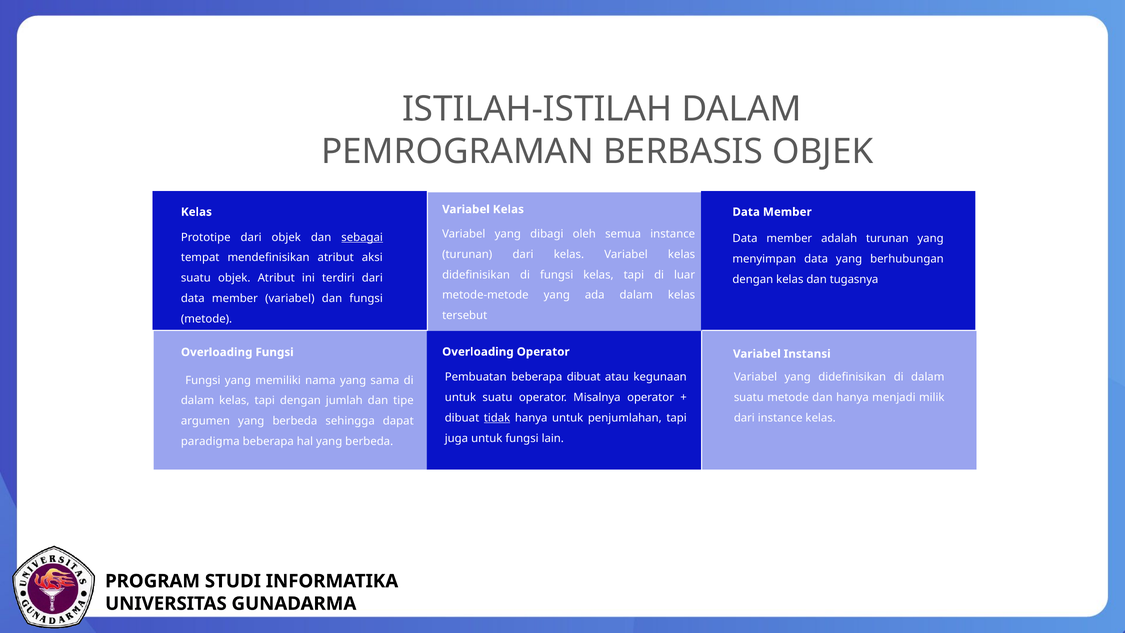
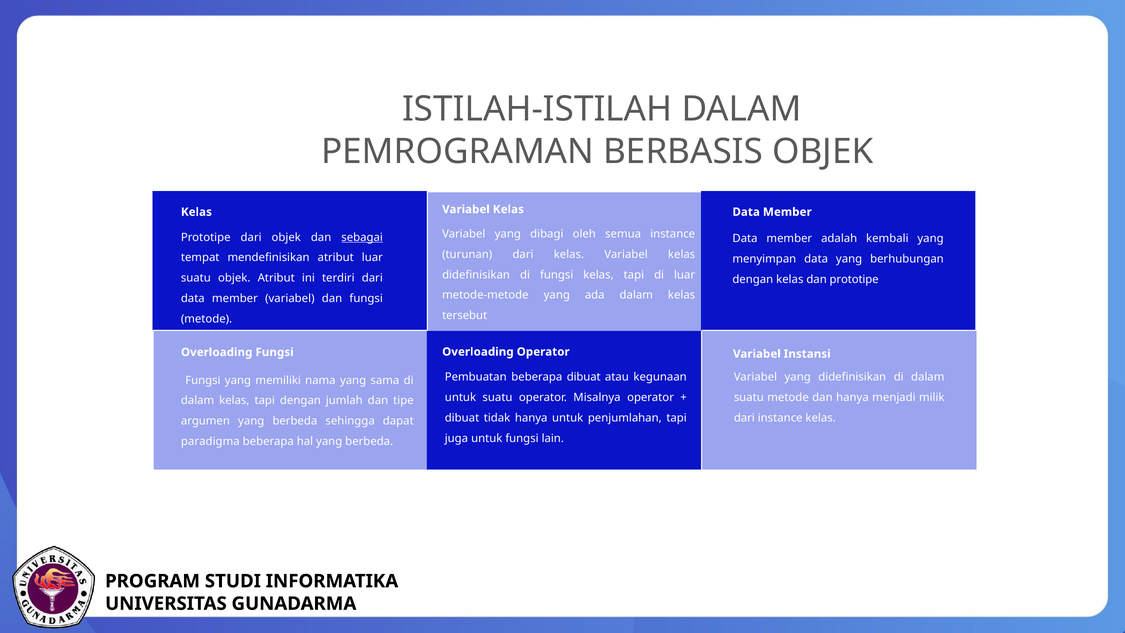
adalah turunan: turunan -> kembali (887, 239)
atribut aksi: aksi -> luar (372, 258)
dan tugasnya: tugasnya -> prototipe (854, 280)
tidak underline: present -> none (497, 418)
